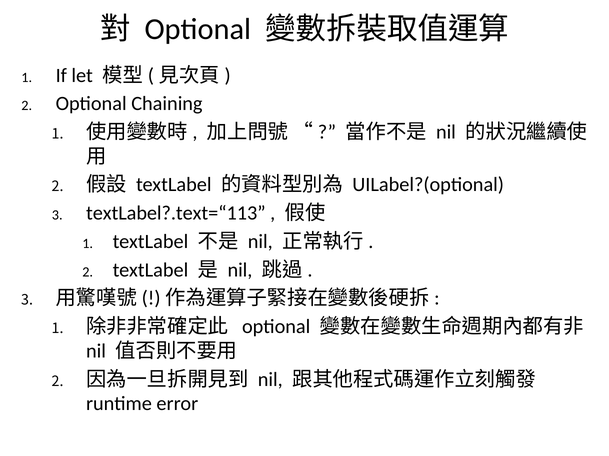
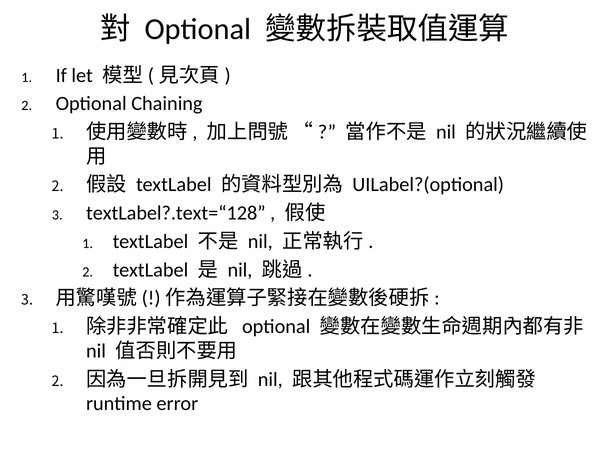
textLabel?.text=“113: textLabel?.text=“113 -> textLabel?.text=“128 (176, 214)
